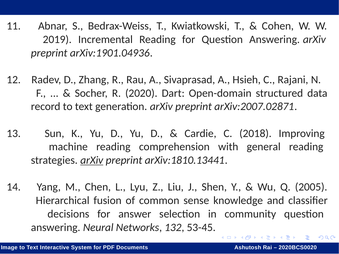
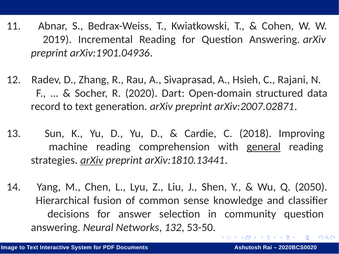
general underline: none -> present (264, 147)
2005: 2005 -> 2050 (311, 187)
53-45: 53-45 -> 53-50 (201, 228)
